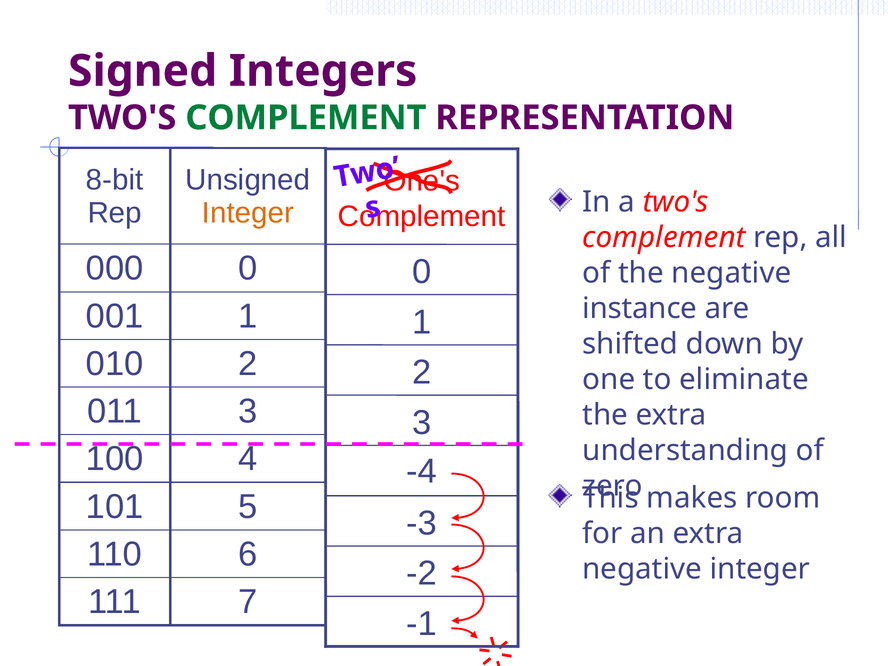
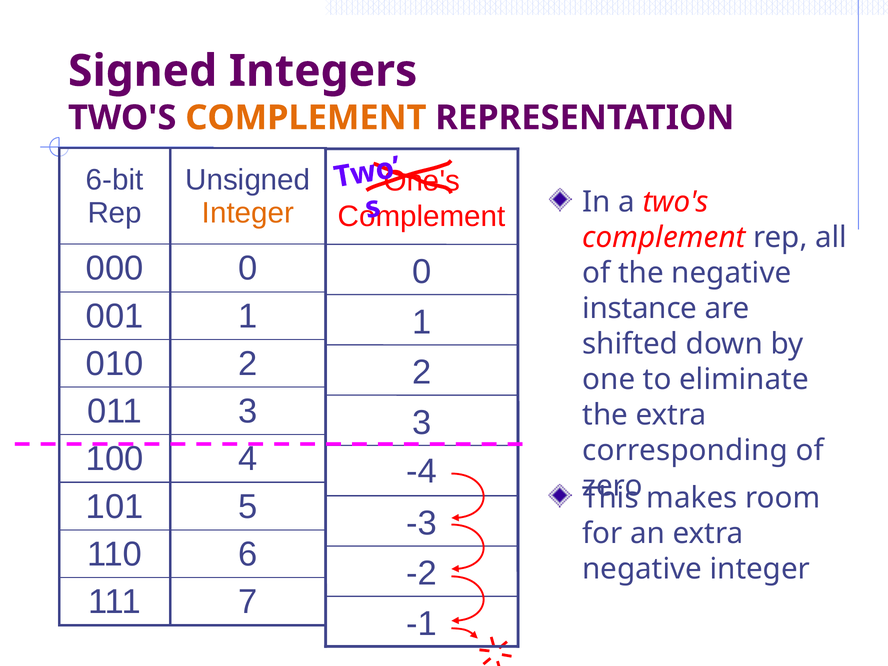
COMPLEMENT colour: green -> orange (306, 118)
8-bit: 8-bit -> 6-bit (115, 180)
understanding: understanding -> corresponding (685, 451)
